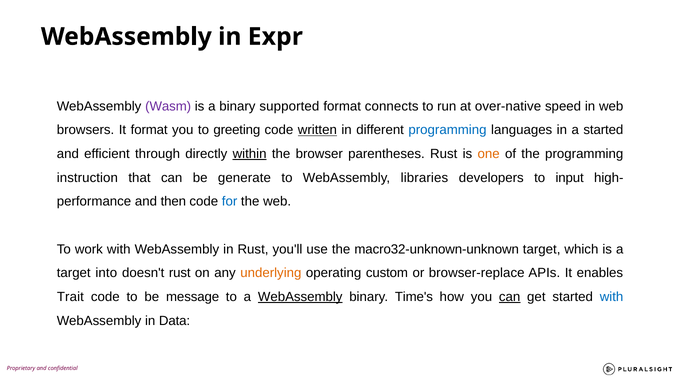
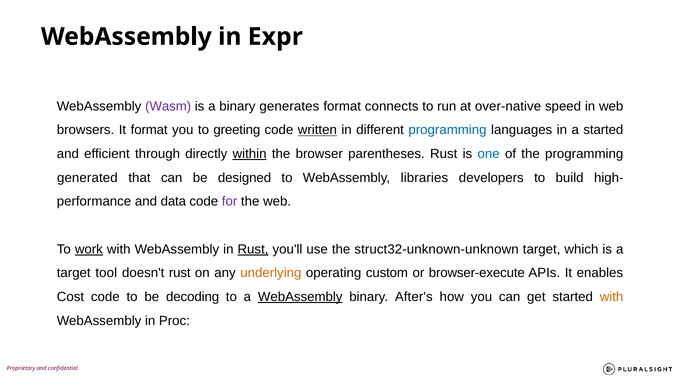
supported: supported -> generates (289, 106)
one colour: orange -> blue (489, 154)
instruction: instruction -> generated (87, 178)
generate: generate -> designed (245, 178)
input: input -> build (570, 178)
then: then -> data (173, 202)
for colour: blue -> purple (230, 202)
work underline: none -> present (89, 249)
Rust underline: none -> present (253, 249)
macro32-unknown-unknown: macro32-unknown-unknown -> struct32-unknown-unknown (437, 249)
into: into -> tool (106, 273)
browser-replace: browser-replace -> browser-execute (477, 273)
Trait: Trait -> Cost (70, 297)
message: message -> decoding (193, 297)
Time's: Time's -> After's (414, 297)
can underline: present -> none (510, 297)
with colour: blue -> orange (612, 297)
Data: Data -> Proc (174, 321)
